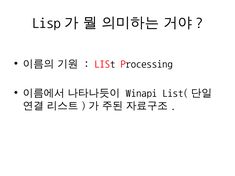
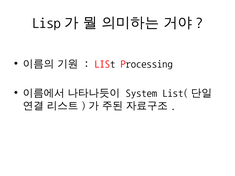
Winapi: Winapi -> System (141, 93)
